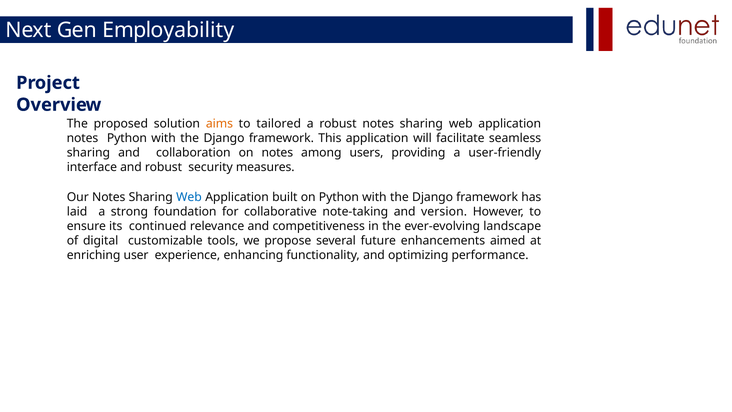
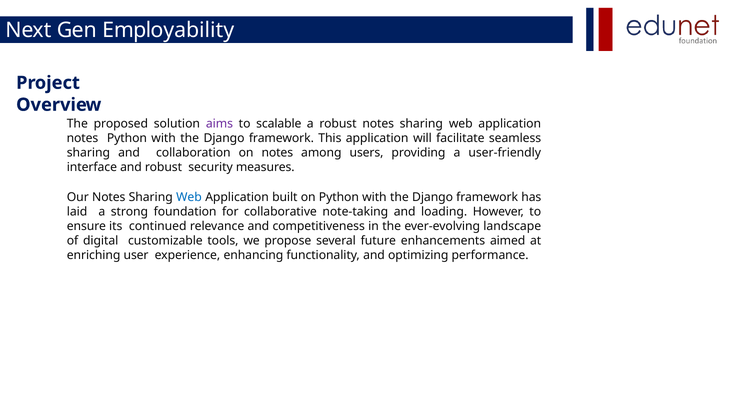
aims colour: orange -> purple (219, 124)
tailored: tailored -> scalable (279, 124)
version: version -> loading (444, 212)
